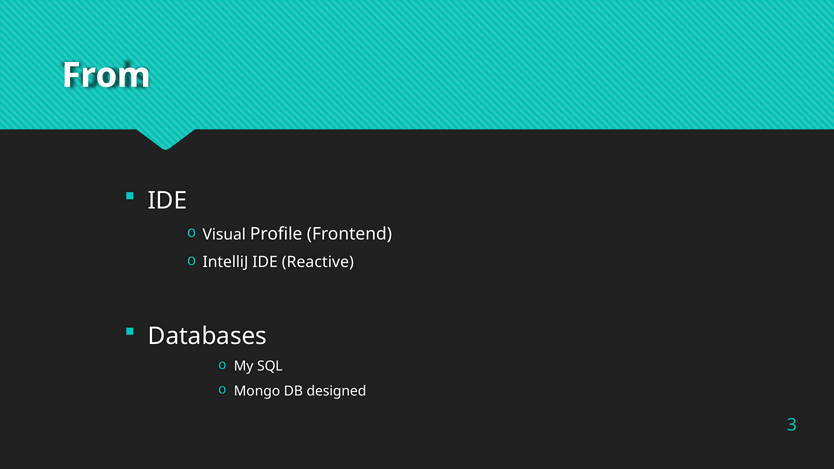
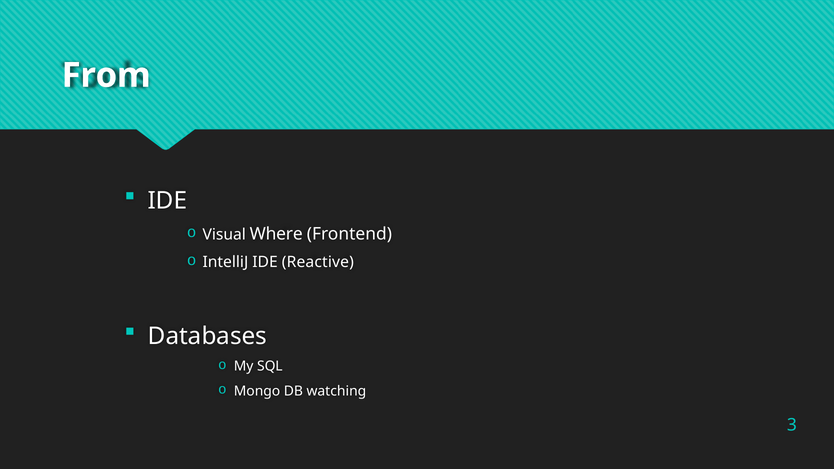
Profile: Profile -> Where (276, 234)
designed: designed -> watching (336, 391)
